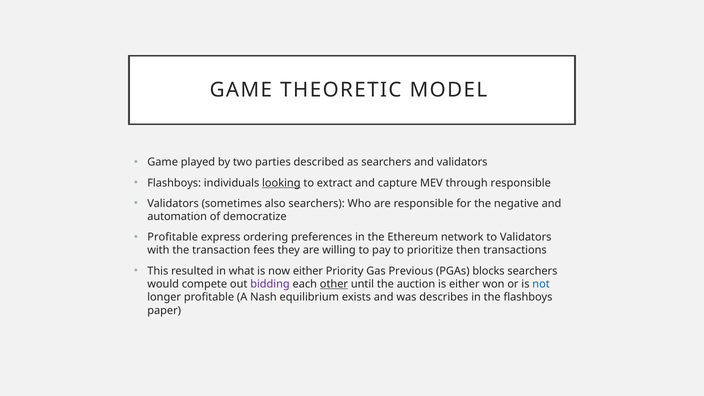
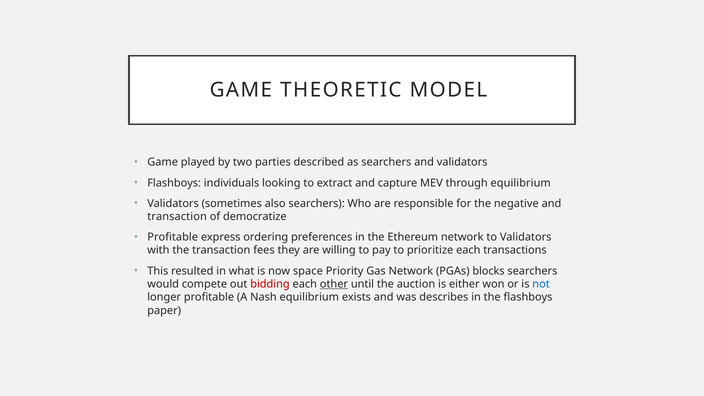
looking underline: present -> none (281, 183)
through responsible: responsible -> equilibrium (521, 183)
automation: automation -> transaction (177, 217)
prioritize then: then -> each (468, 250)
now either: either -> space (308, 271)
Gas Previous: Previous -> Network (411, 271)
bidding colour: purple -> red (270, 284)
